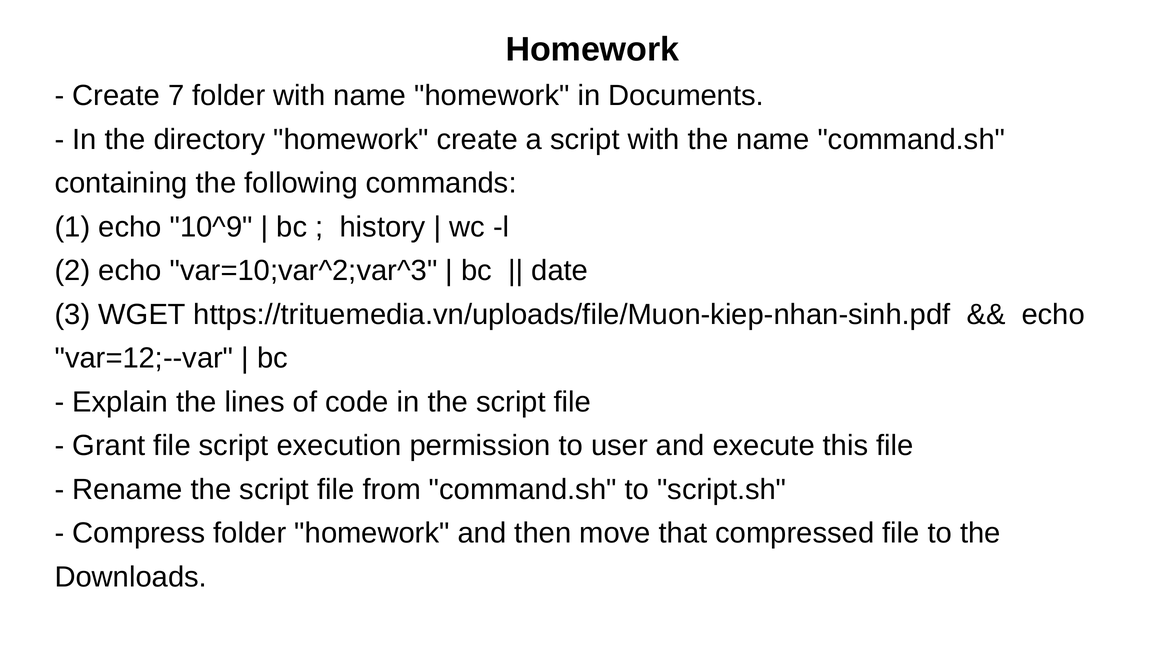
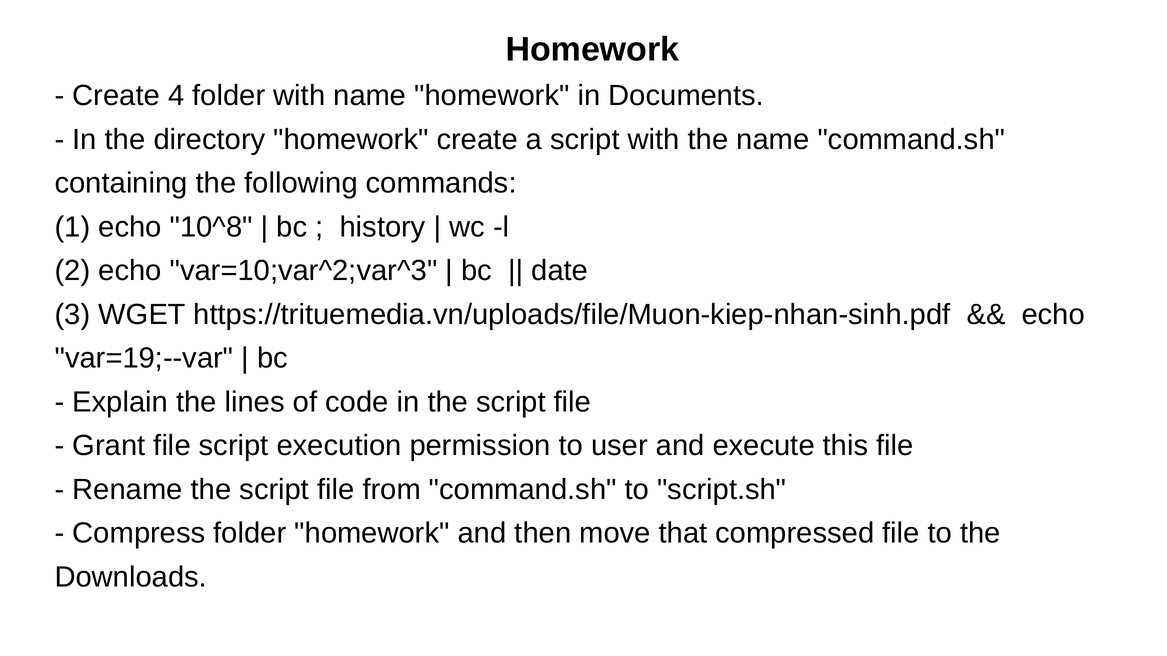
7: 7 -> 4 (176, 96)
10^9: 10^9 -> 10^8 (211, 227)
var=12;--var: var=12;--var -> var=19;--var (144, 358)
